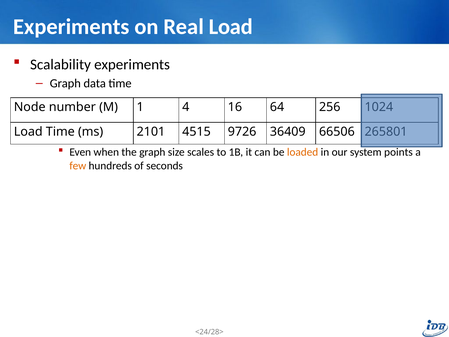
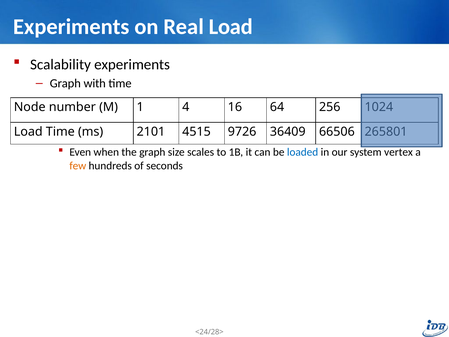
data: data -> with (95, 83)
loaded colour: orange -> blue (303, 152)
points: points -> vertex (398, 152)
